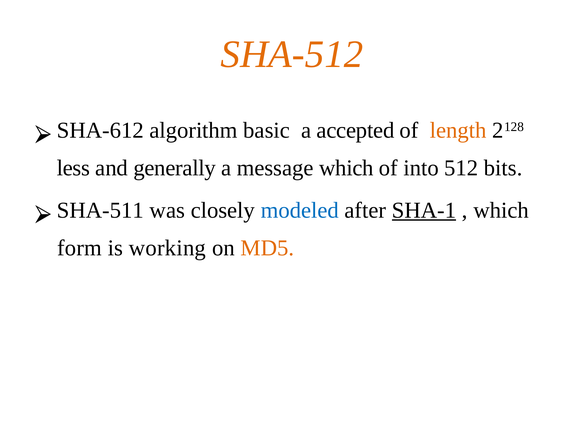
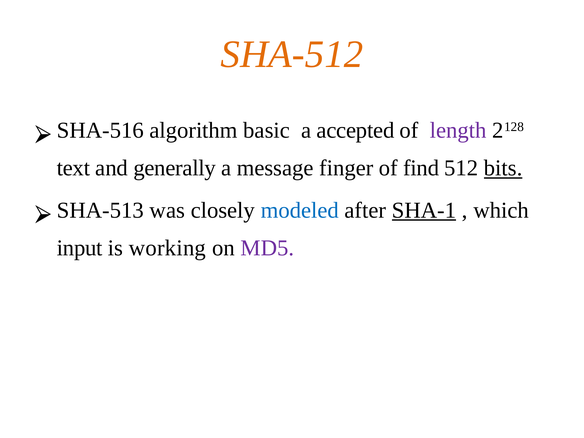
SHA-612: SHA-612 -> SHA-516 (100, 130)
length colour: orange -> purple (458, 130)
less: less -> text (73, 168)
message which: which -> finger (346, 168)
into: into -> find (421, 168)
bits underline: none -> present (503, 168)
SHA-511: SHA-511 -> SHA-513 (100, 210)
form: form -> input (80, 248)
MD5 colour: orange -> purple (267, 248)
